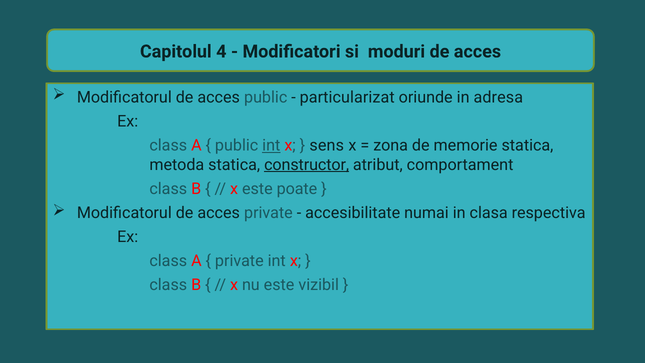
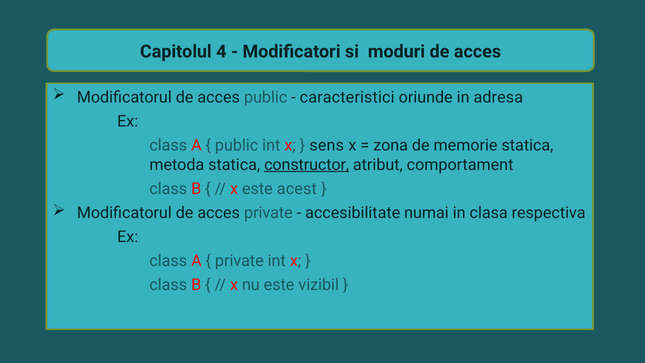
particularizat: particularizat -> caracteristici (347, 97)
int underline: present -> none (271, 145)
poate: poate -> acest (297, 189)
